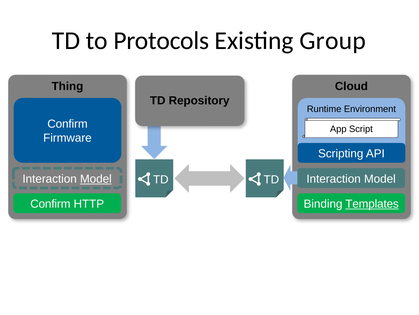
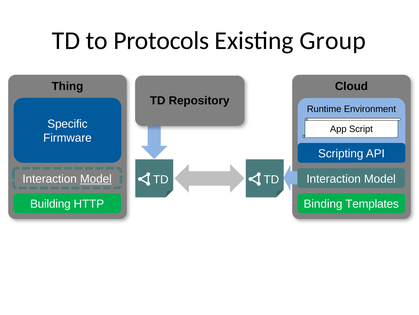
Confirm: Confirm -> Specific (68, 124)
Confirm: Confirm -> Building (50, 204)
Templates underline: present -> none (372, 204)
